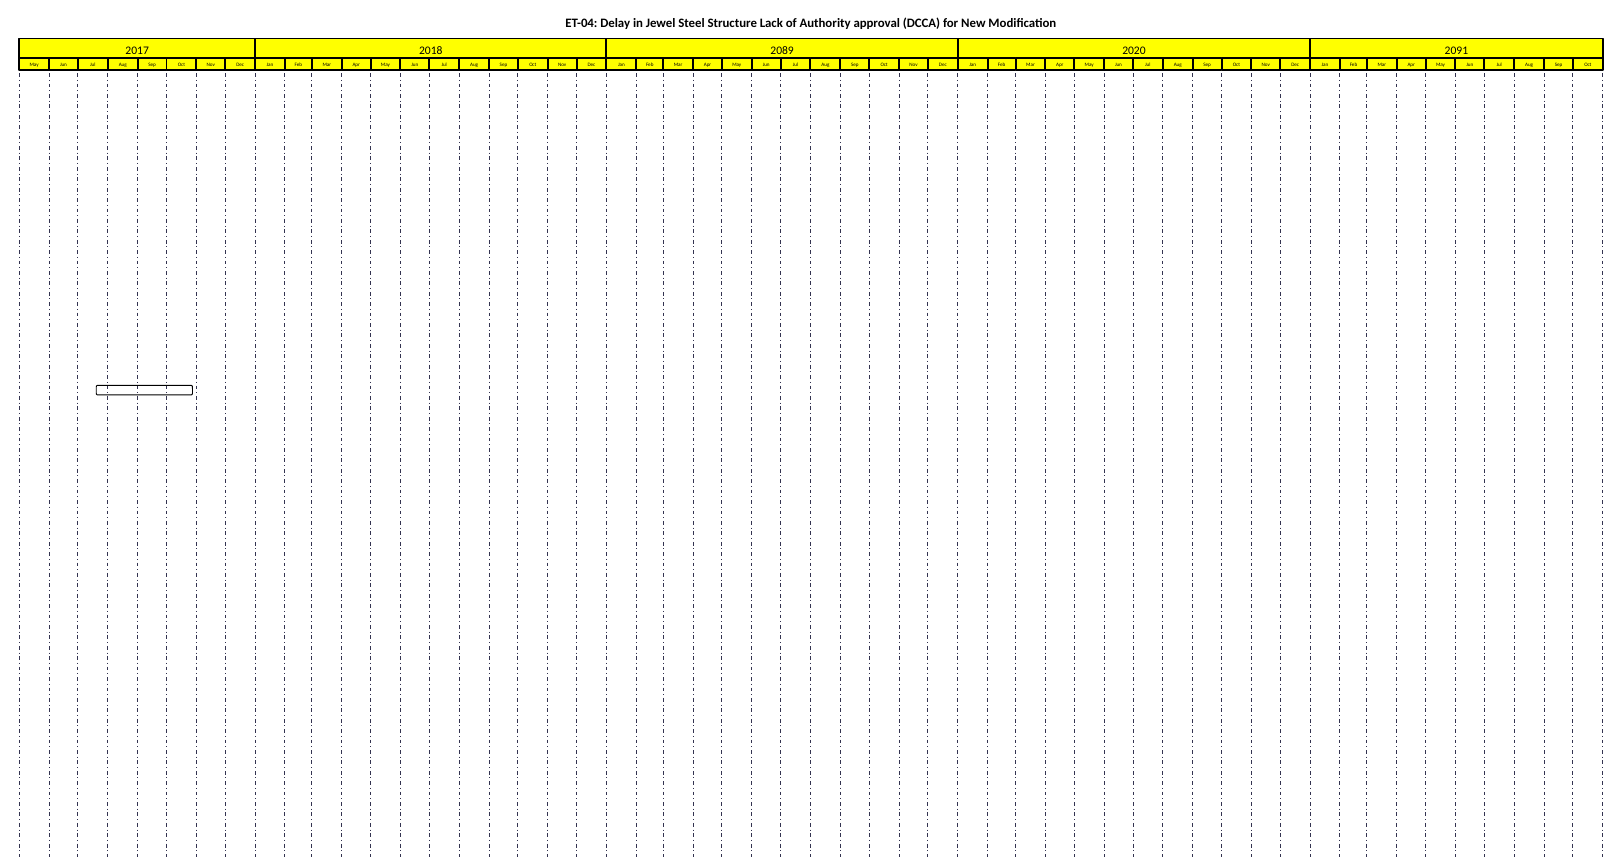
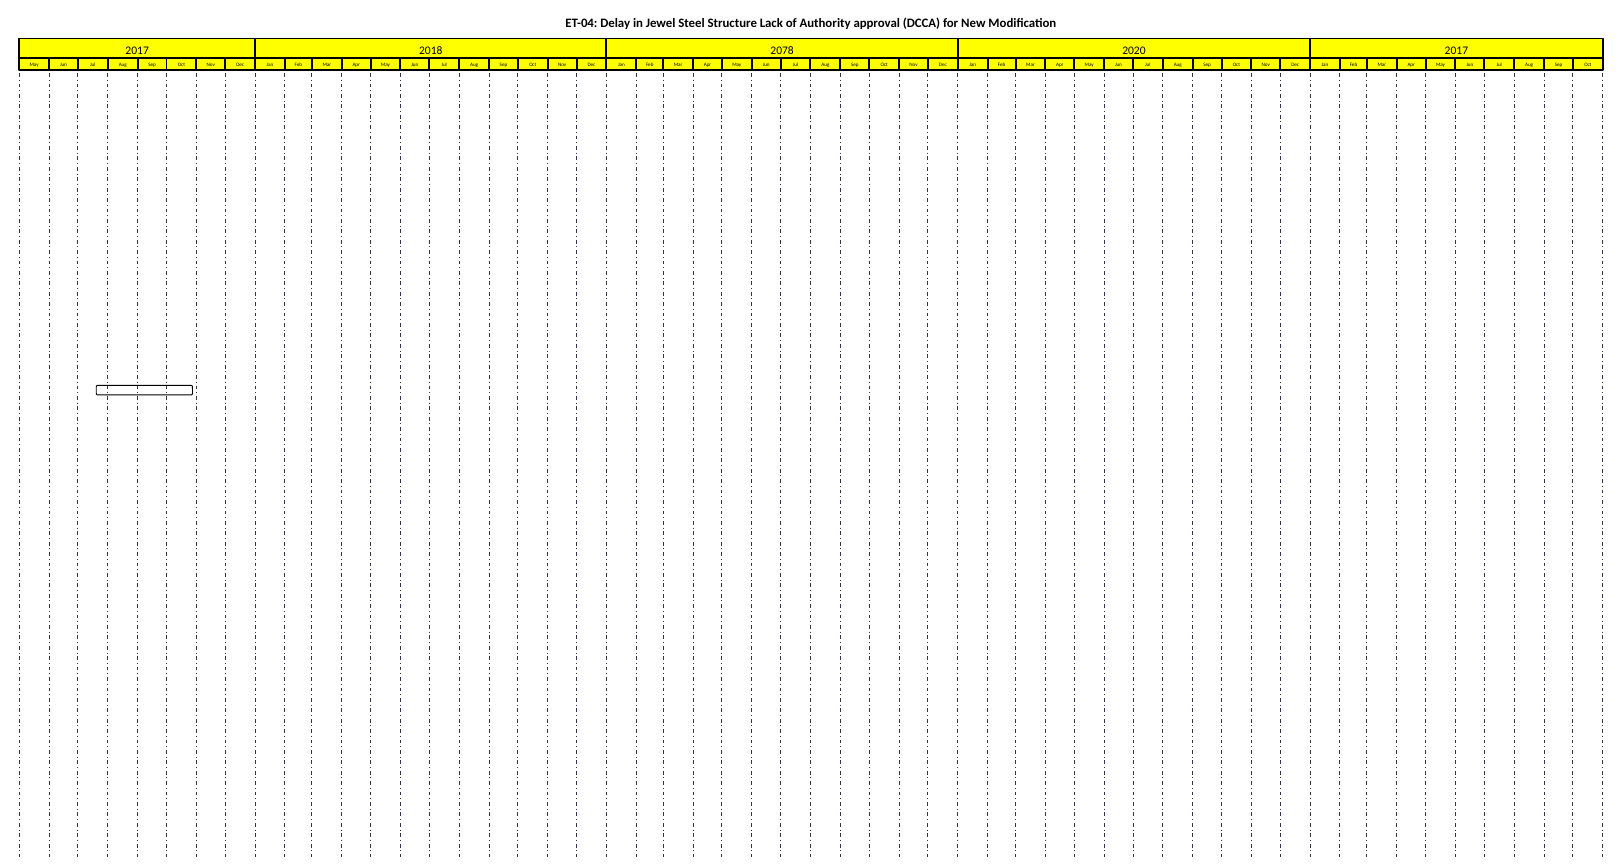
2089: 2089 -> 2078 (782, 51)
2020 2091: 2091 -> 2017 (1456, 51)
